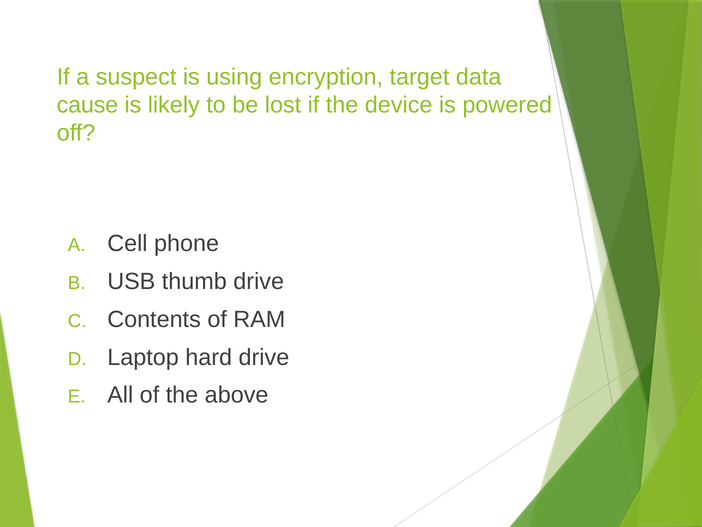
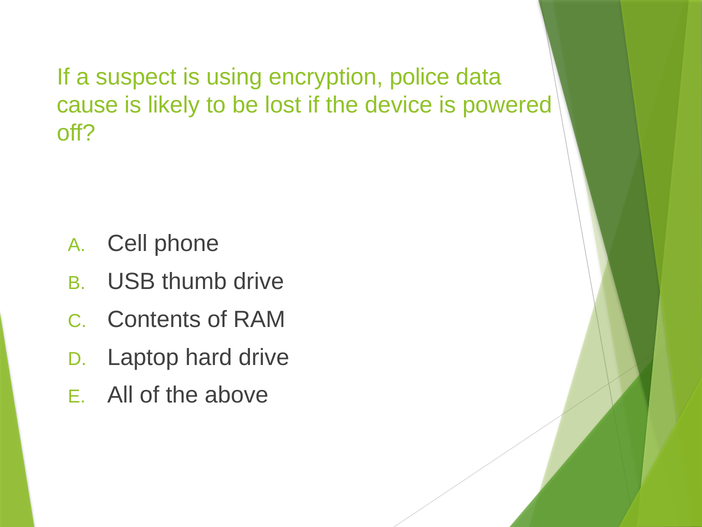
target: target -> police (420, 77)
